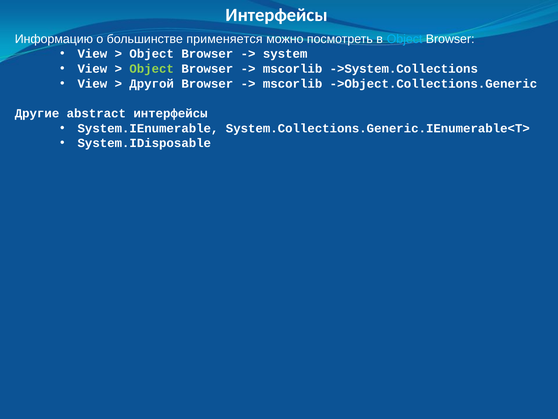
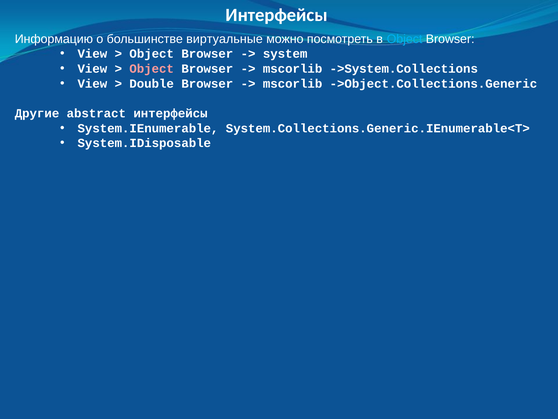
применяется: применяется -> виртуальные (224, 39)
Object colour: light green -> pink (152, 69)
Другой: Другой -> Double (152, 84)
